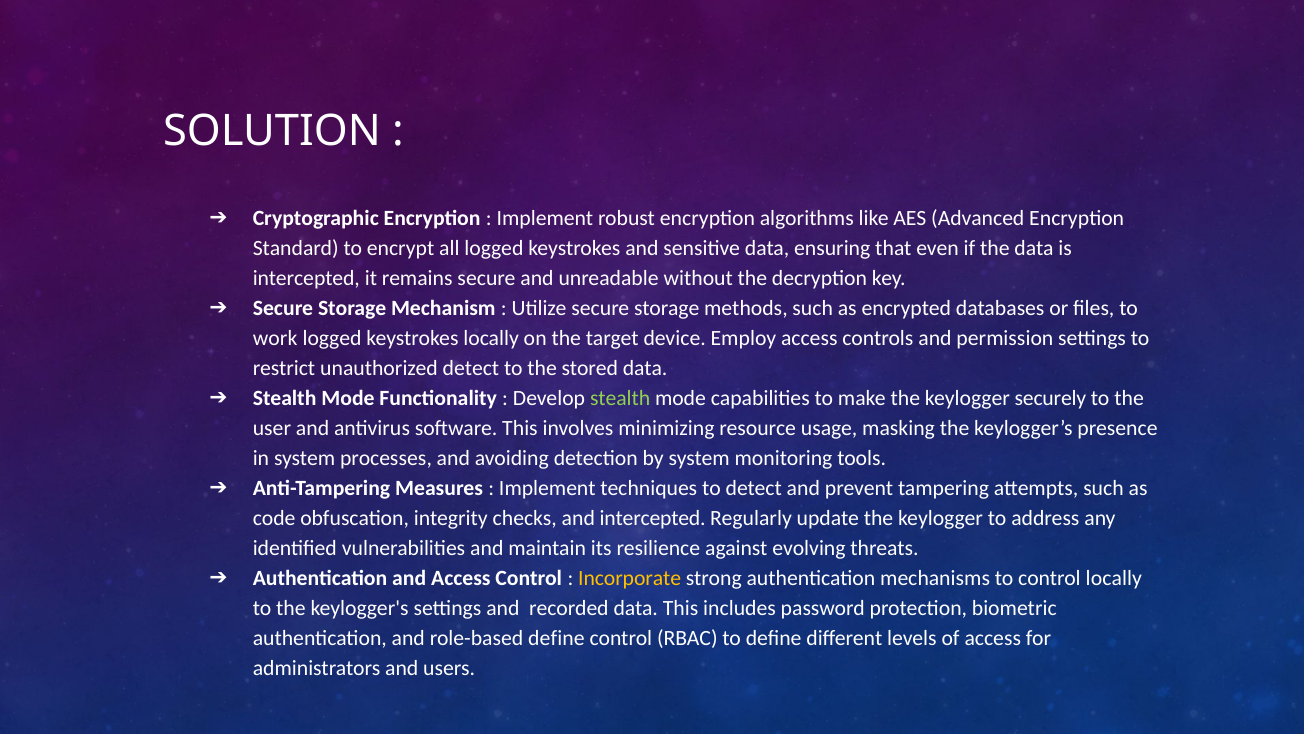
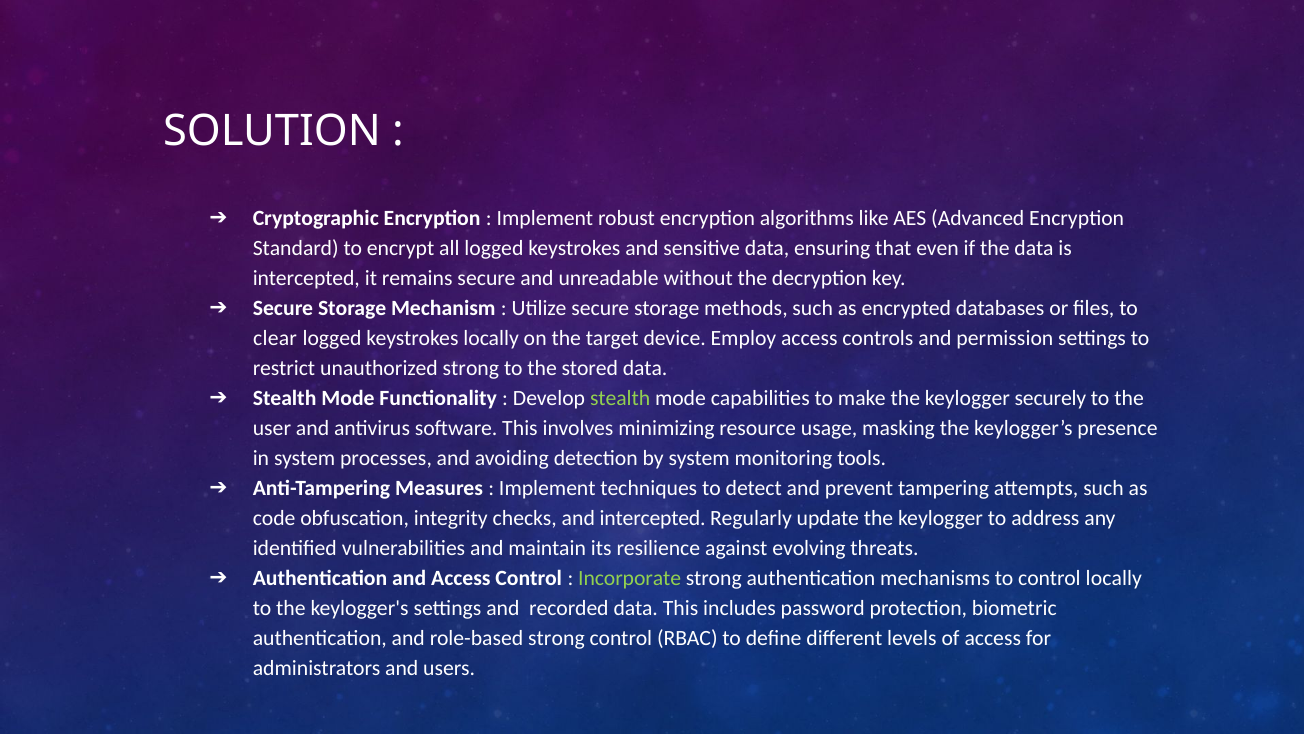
work: work -> clear (275, 338)
unauthorized detect: detect -> strong (471, 368)
Incorporate colour: yellow -> light green (630, 578)
role-based define: define -> strong (556, 638)
